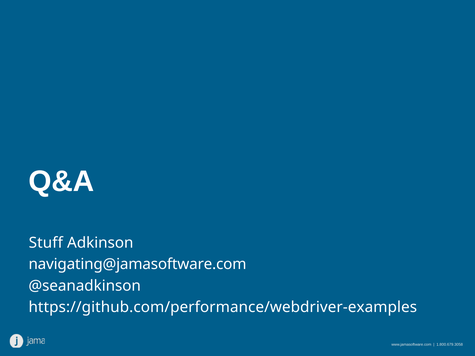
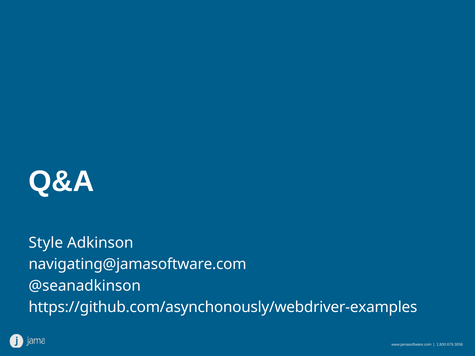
Stuff: Stuff -> Style (46, 243)
https://github.com/performance/webdriver-examples: https://github.com/performance/webdriver-examples -> https://github.com/asynchonously/webdriver-examples (223, 307)
